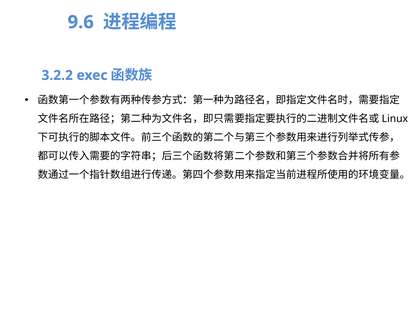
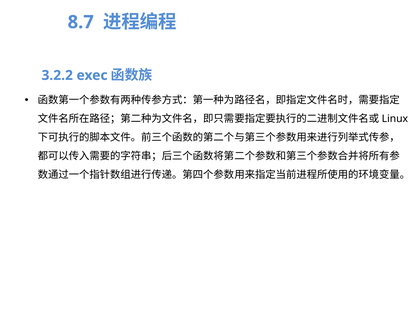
9.6: 9.6 -> 8.7 (81, 22)
